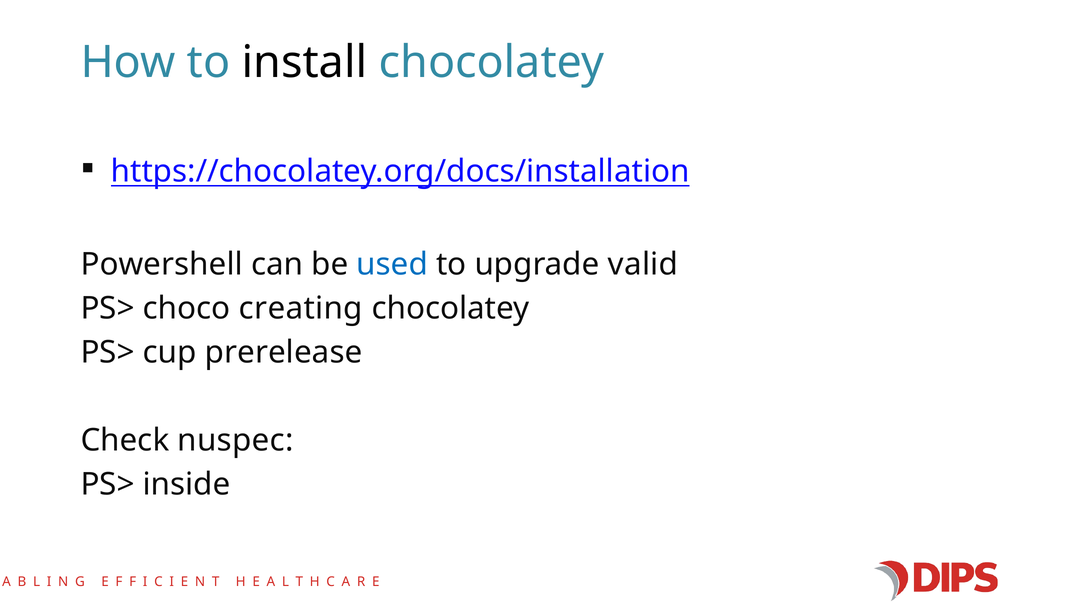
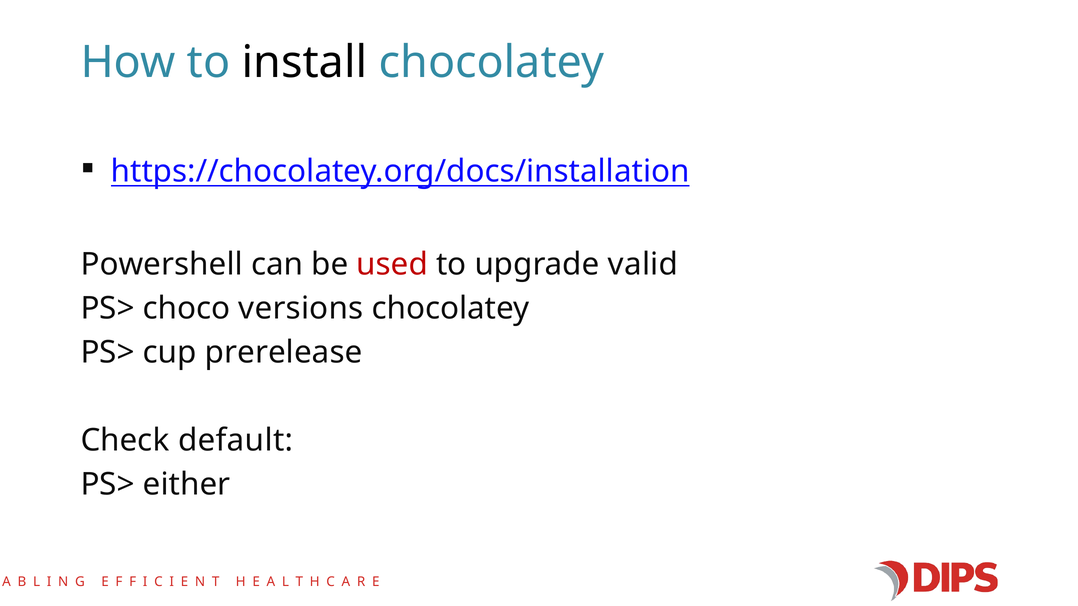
used colour: blue -> red (392, 265)
creating: creating -> versions (301, 309)
nuspec: nuspec -> default (236, 441)
inside: inside -> either (187, 485)
